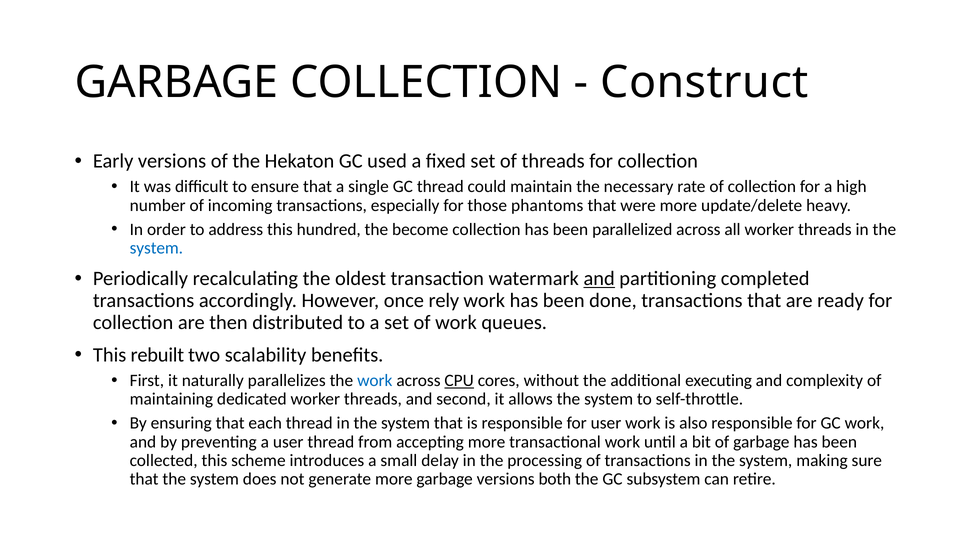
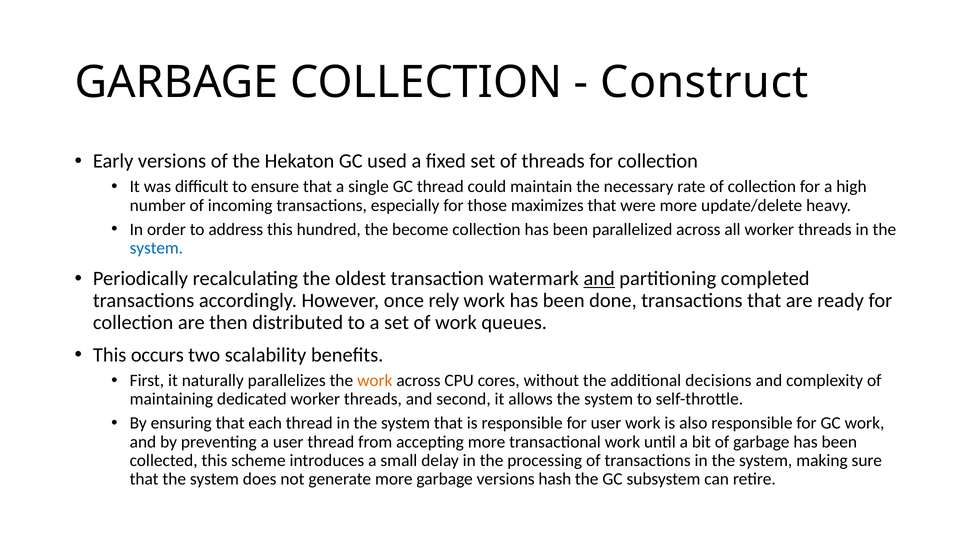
phantoms: phantoms -> maximizes (547, 205)
rebuilt: rebuilt -> occurs (157, 355)
work colour: blue -> orange (375, 380)
CPU underline: present -> none (459, 380)
executing: executing -> decisions (718, 380)
both: both -> hash (555, 479)
